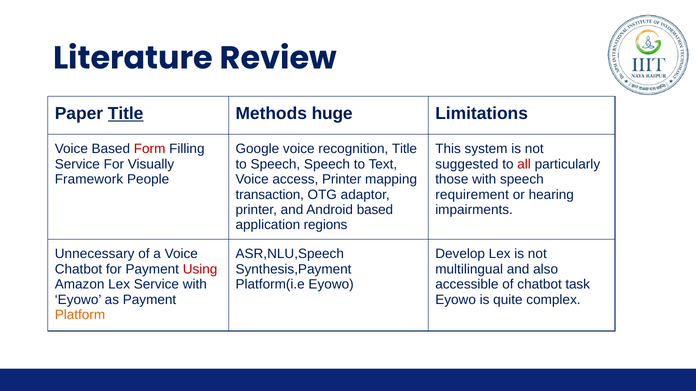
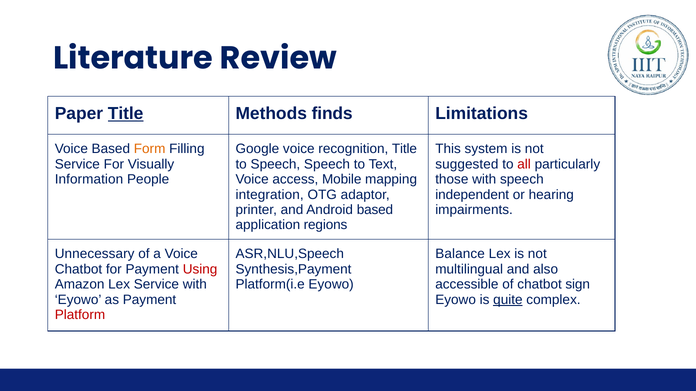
huge: huge -> finds (332, 113)
Form colour: red -> orange (150, 149)
Framework: Framework -> Information (89, 180)
access Printer: Printer -> Mobile (342, 180)
transaction: transaction -> integration (270, 195)
requirement: requirement -> independent (472, 195)
Develop: Develop -> Balance (460, 254)
task: task -> sign (578, 285)
quite underline: none -> present (508, 300)
Platform colour: orange -> red (80, 315)
